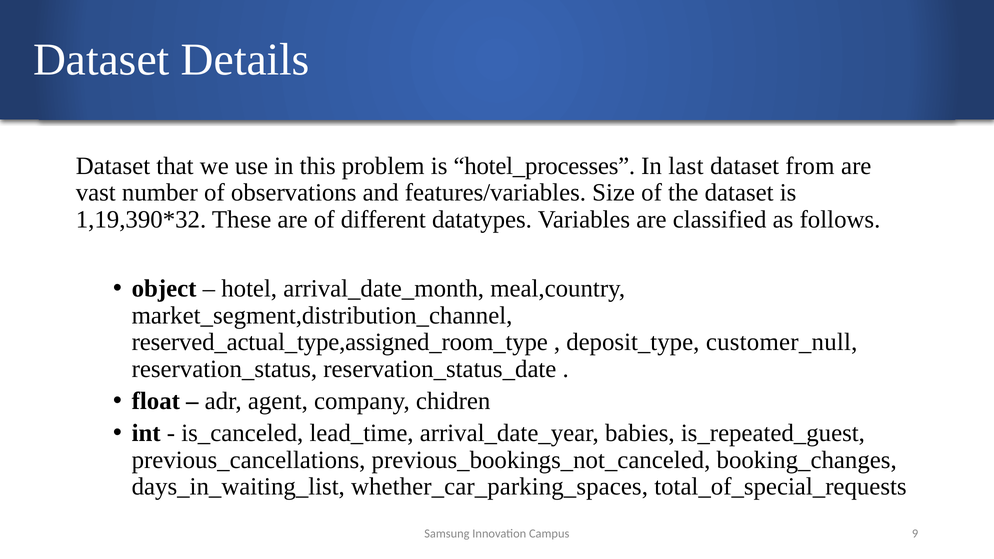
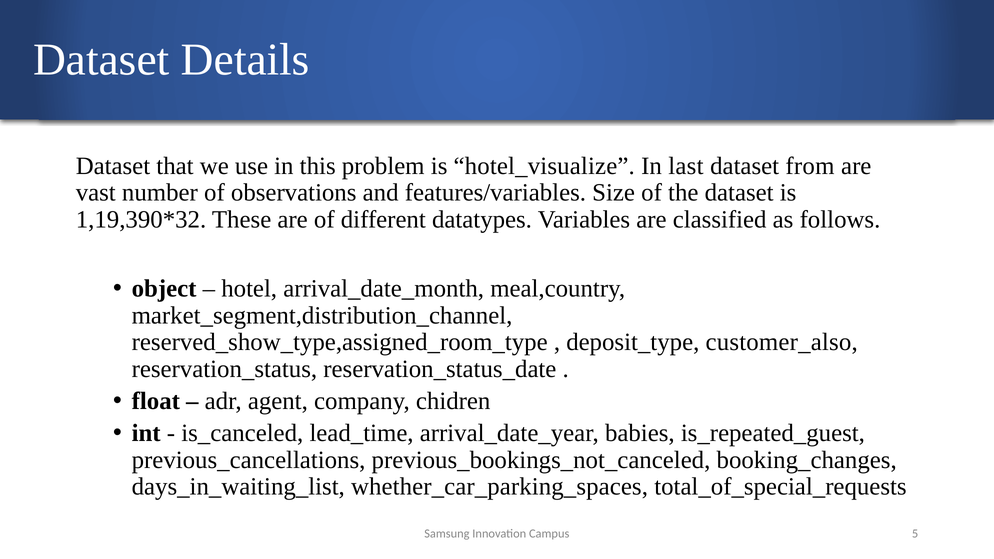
hotel_processes: hotel_processes -> hotel_visualize (544, 166)
reserved_actual_type,assigned_room_type: reserved_actual_type,assigned_room_type -> reserved_show_type,assigned_room_type (340, 342)
customer_null: customer_null -> customer_also (782, 342)
9: 9 -> 5 (915, 534)
